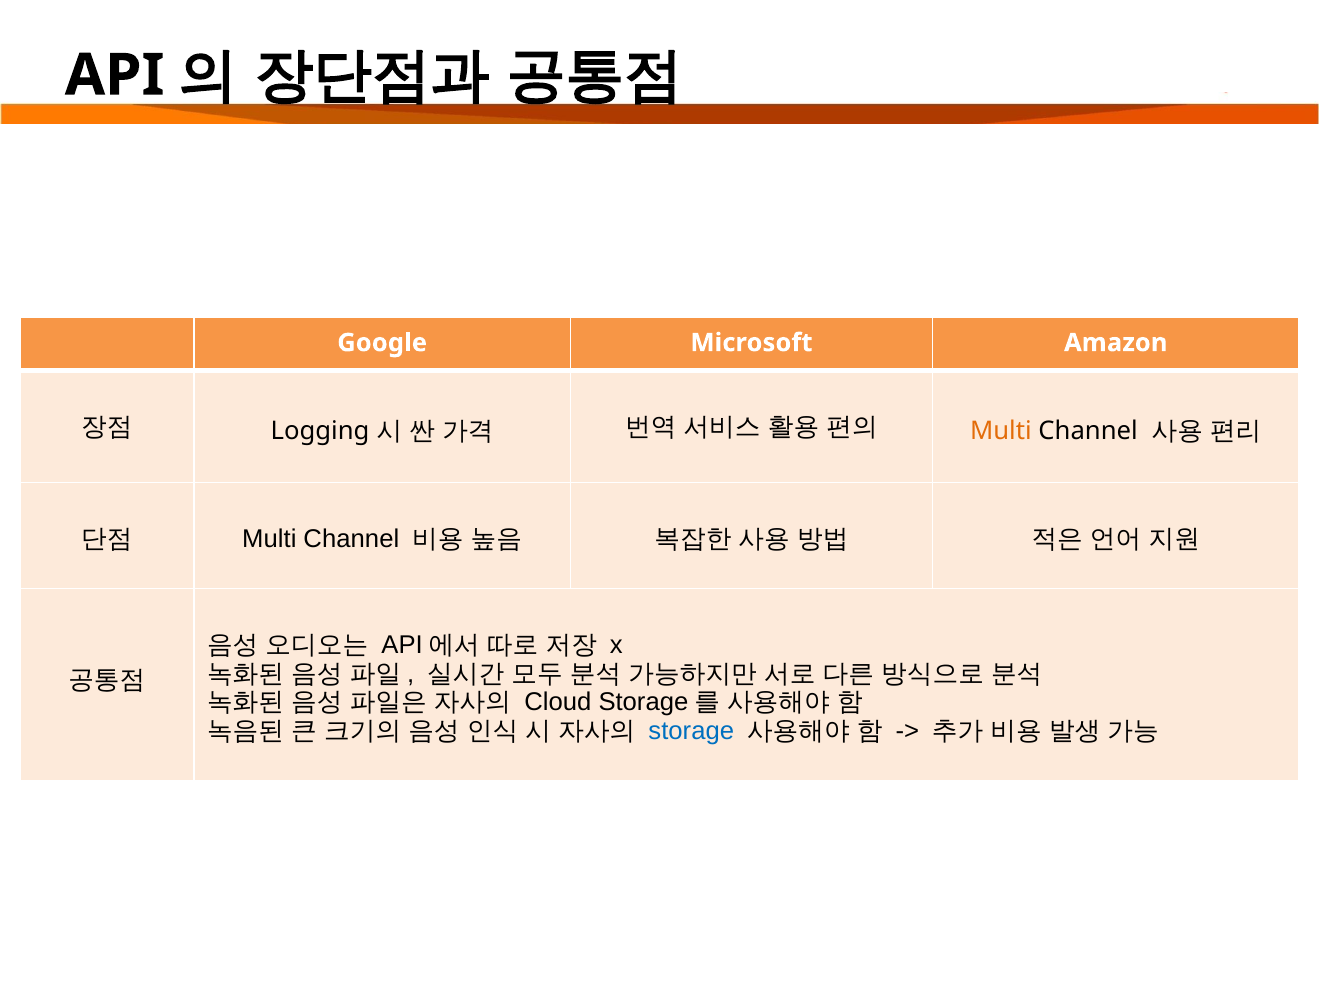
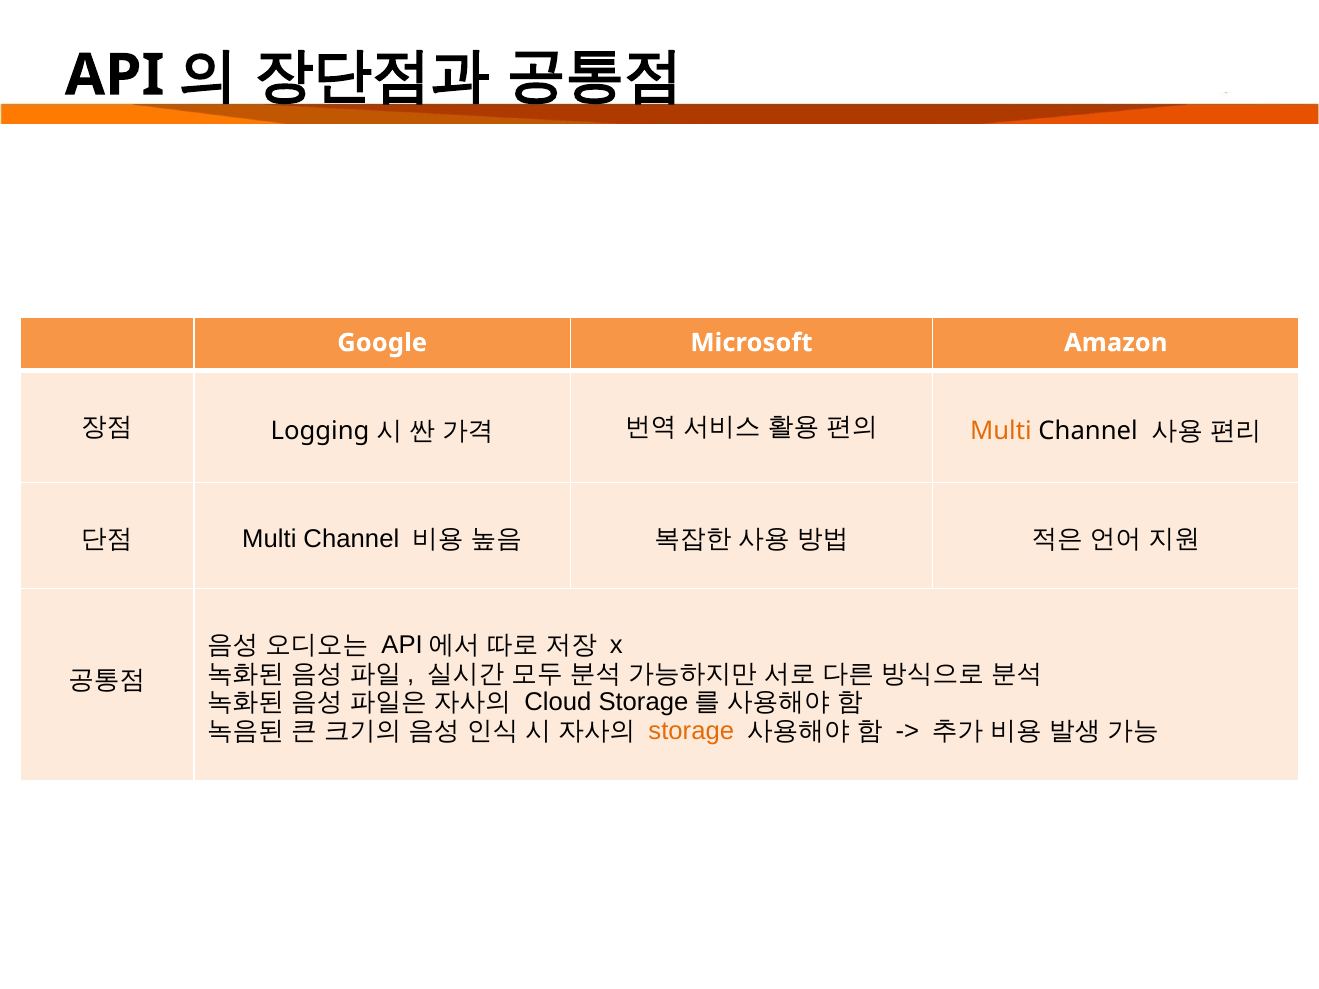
storage colour: blue -> orange (691, 731)
